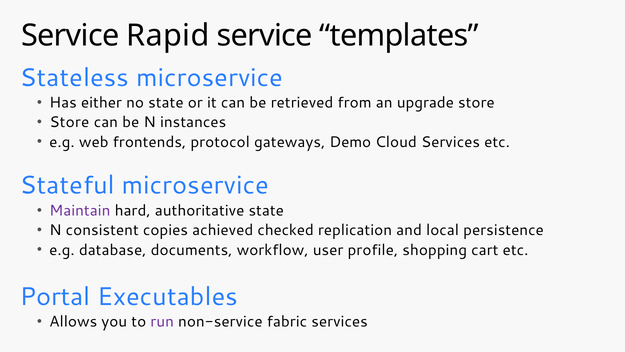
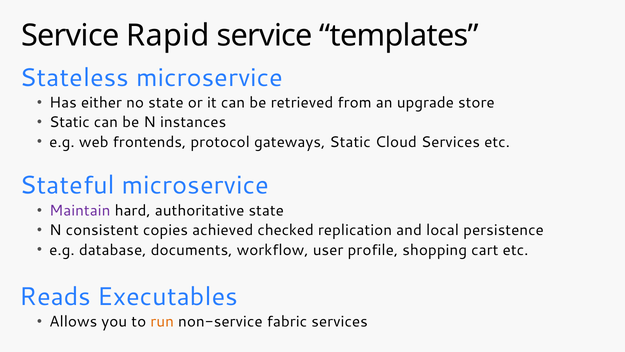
Store: Store -> Static (69, 122)
gateways Demo: Demo -> Static (350, 142)
Portal: Portal -> Reads (55, 296)
run colour: purple -> orange (162, 321)
